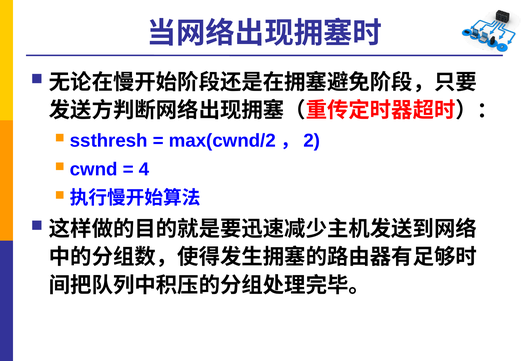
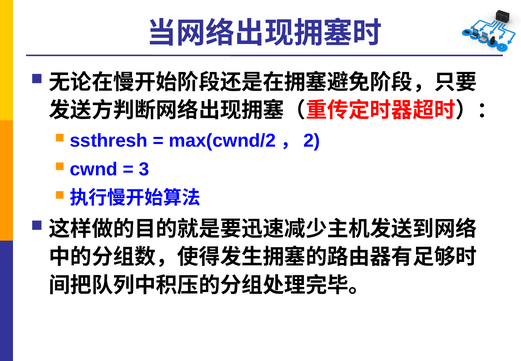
4: 4 -> 3 (144, 169)
